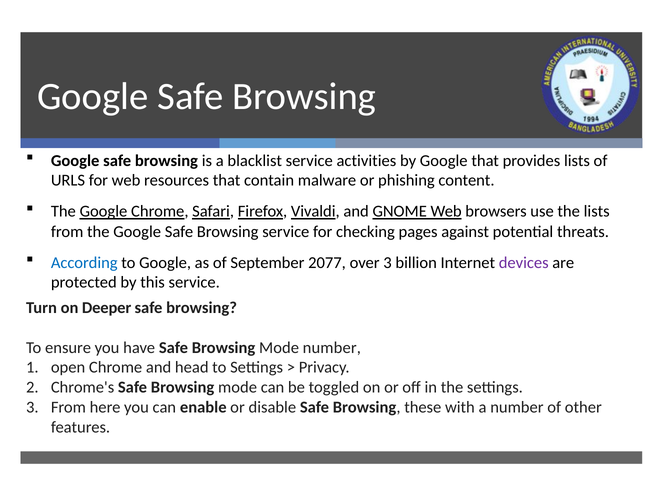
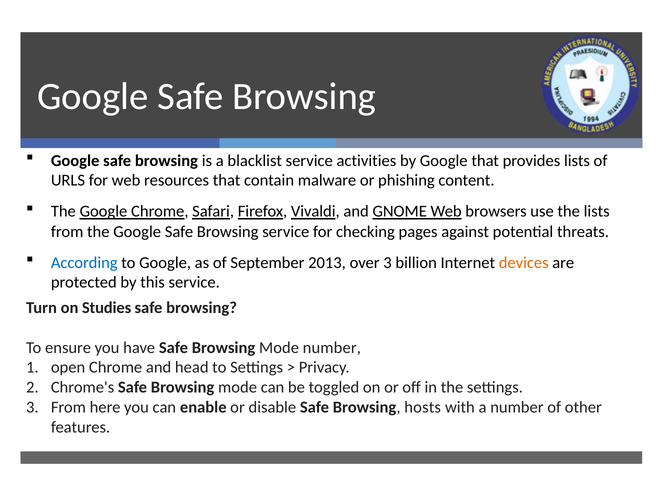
2077: 2077 -> 2013 (327, 263)
devices colour: purple -> orange (524, 263)
Deeper: Deeper -> Studies (107, 308)
these: these -> hosts (423, 407)
